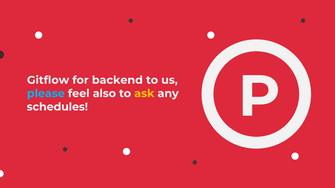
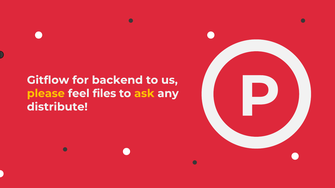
please colour: light blue -> yellow (46, 94)
also: also -> files (104, 94)
schedules: schedules -> distribute (57, 107)
